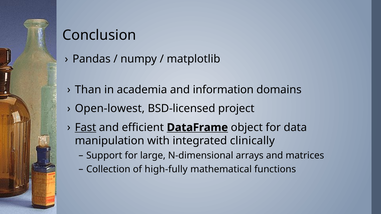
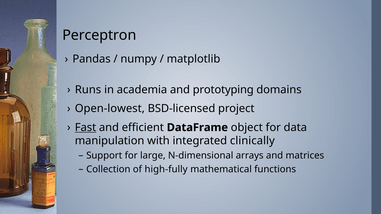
Conclusion: Conclusion -> Perceptron (99, 35)
Than: Than -> Runs (88, 90)
information: information -> prototyping (223, 90)
DataFrame underline: present -> none (197, 128)
